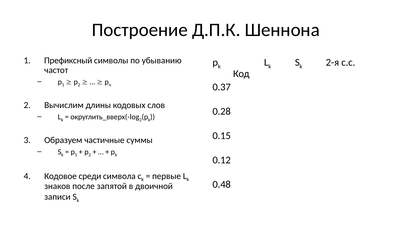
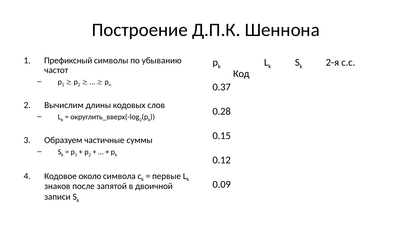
среди: среди -> около (90, 176)
0.48: 0.48 -> 0.09 (222, 184)
